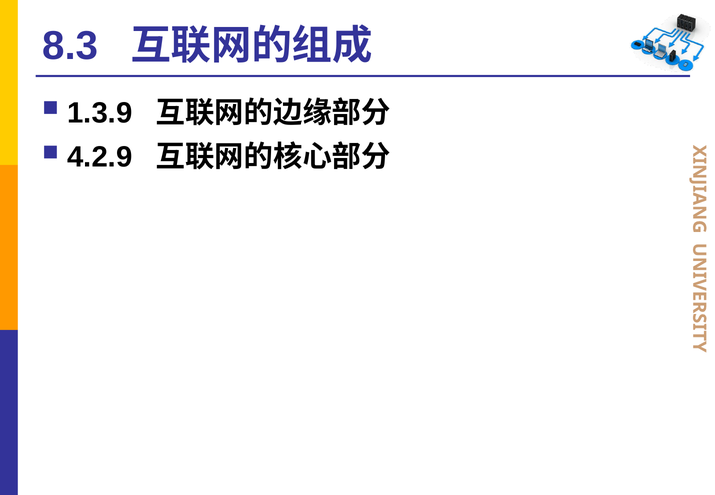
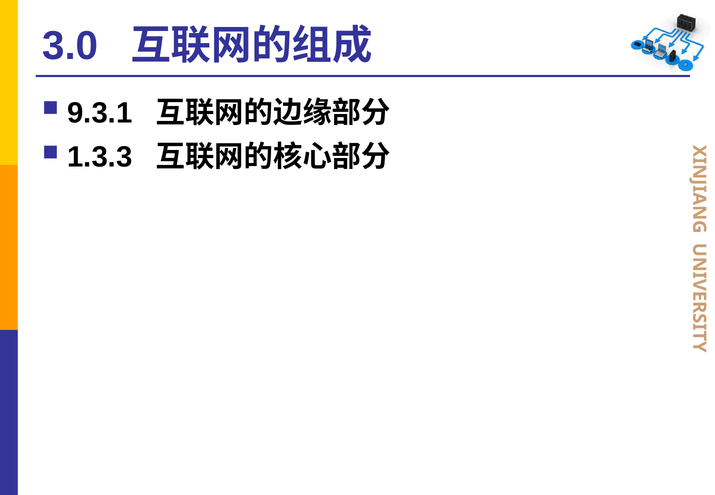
8.3: 8.3 -> 3.0 (70, 46)
1.3.9: 1.3.9 -> 9.3.1 (100, 113)
4.2.9: 4.2.9 -> 1.3.3 (100, 157)
